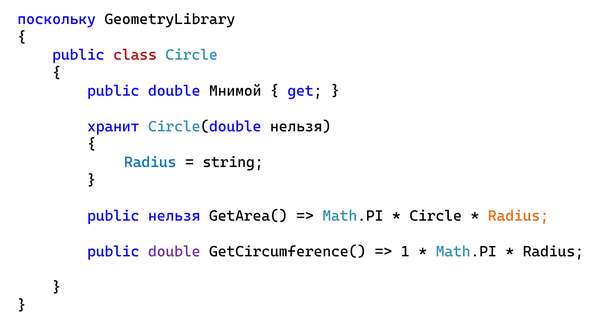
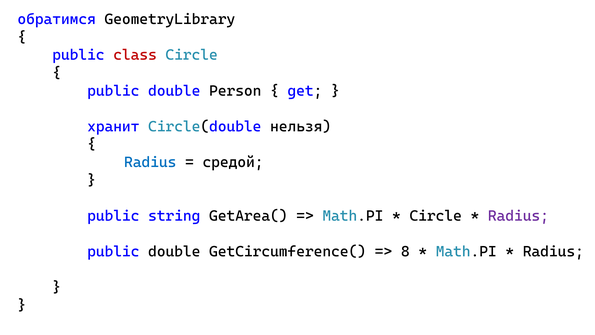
поскольку: поскольку -> обратимся (57, 19)
Мнимой: Мнимой -> Person (235, 91)
string: string -> средой (233, 162)
public нельзя: нельзя -> string (174, 216)
Radius colour: orange -> purple (518, 216)
double colour: purple -> black (174, 251)
1: 1 -> 8 (405, 251)
